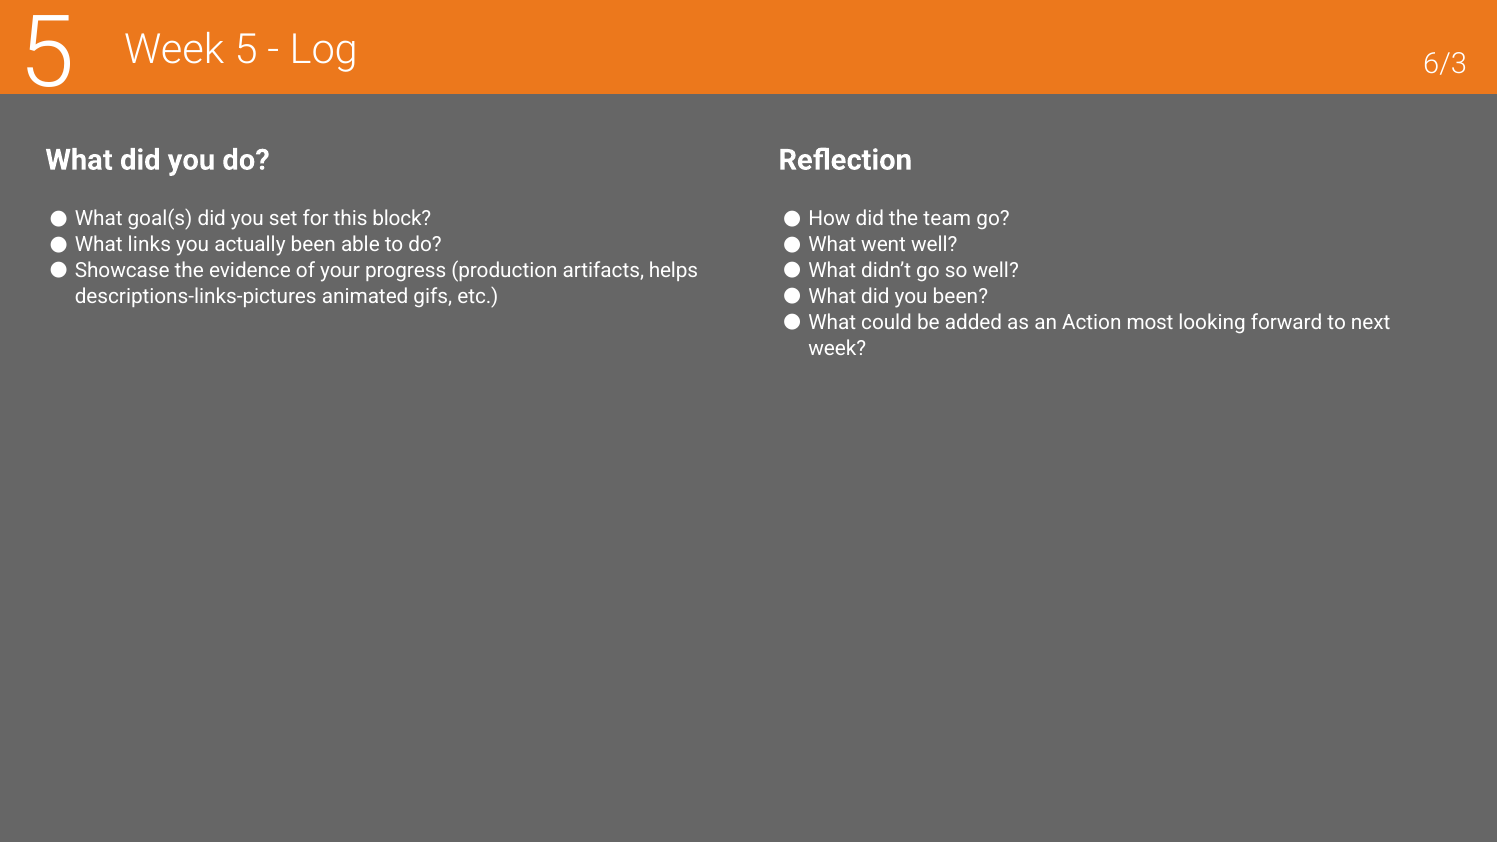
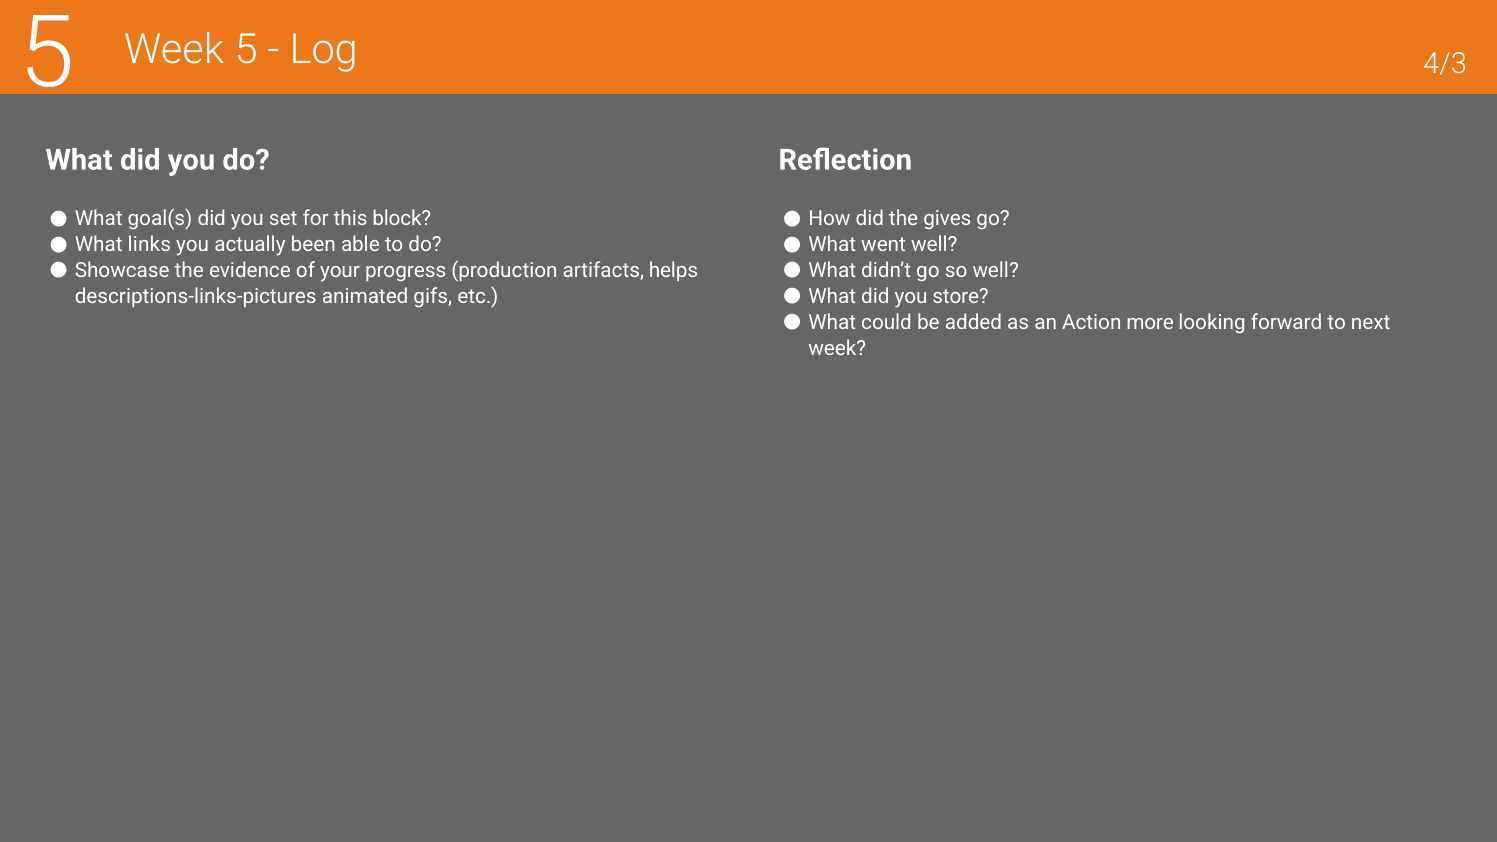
6/3: 6/3 -> 4/3 (1445, 64)
team: team -> gives (947, 219)
you been: been -> store (961, 296)
most: most -> more (1150, 322)
